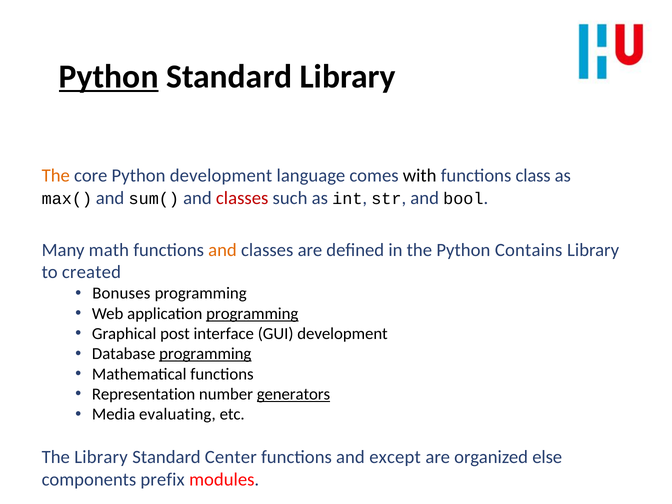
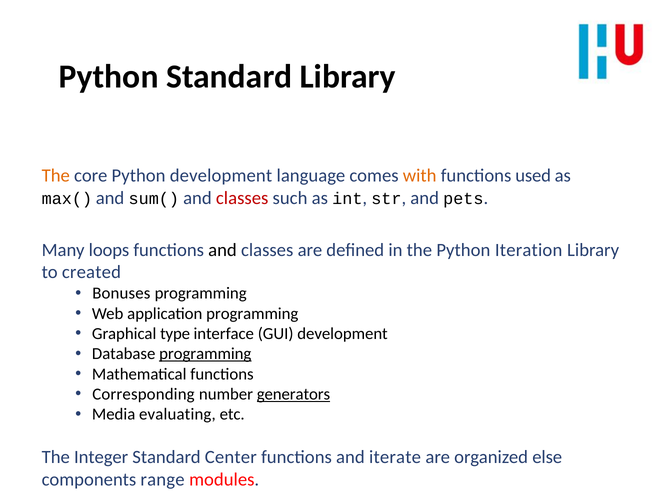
Python underline: present -> none (109, 77)
with colour: black -> orange (420, 175)
class: class -> used (533, 175)
bool: bool -> pets (463, 198)
math: math -> loops (109, 250)
and colour: orange -> black (222, 250)
Contains: Contains -> Iteration (529, 250)
programming underline: present -> none (252, 314)
post: post -> type (175, 334)
Representation: Representation -> Corresponding (143, 394)
The Library: Library -> Integer (101, 457)
except: except -> iterate (395, 457)
prefix: prefix -> range (163, 480)
